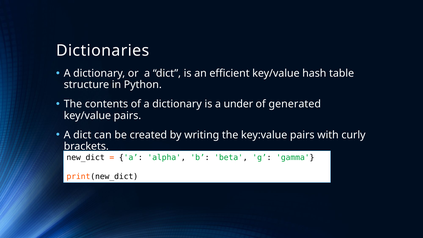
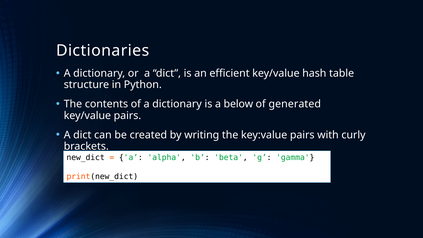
under: under -> below (238, 104)
